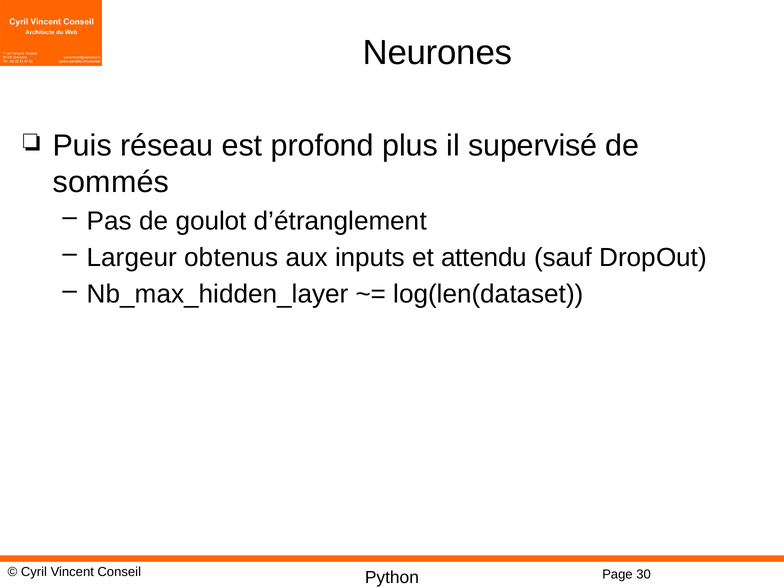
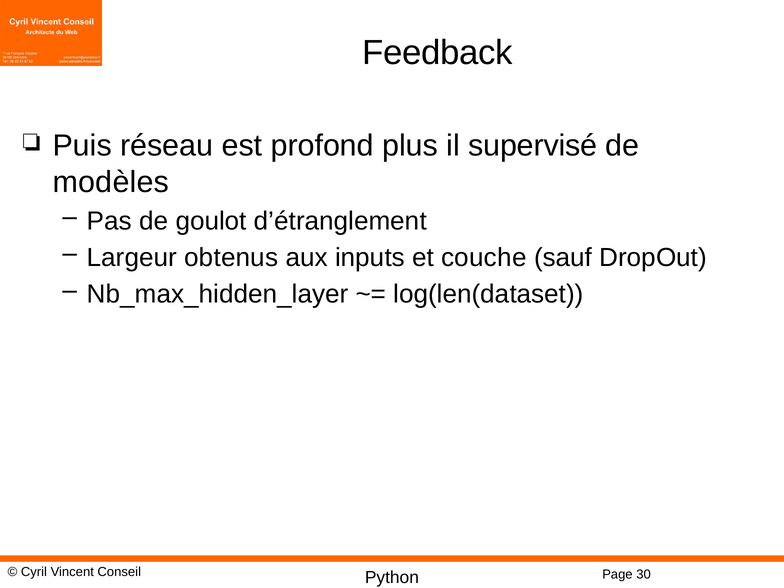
Neurones: Neurones -> Feedback (438, 53)
sommés: sommés -> modèles (111, 182)
attendu: attendu -> couche (484, 258)
